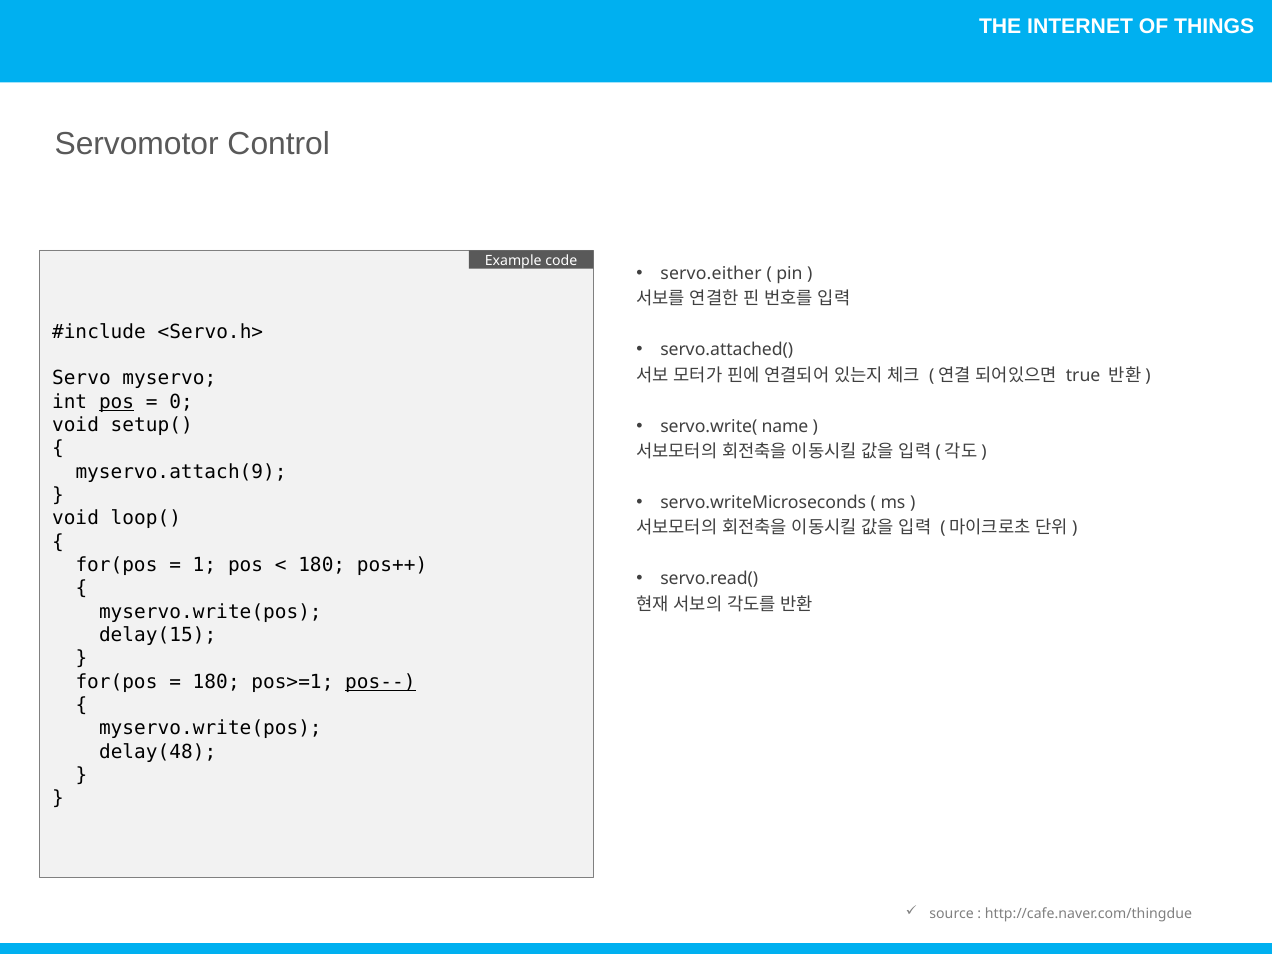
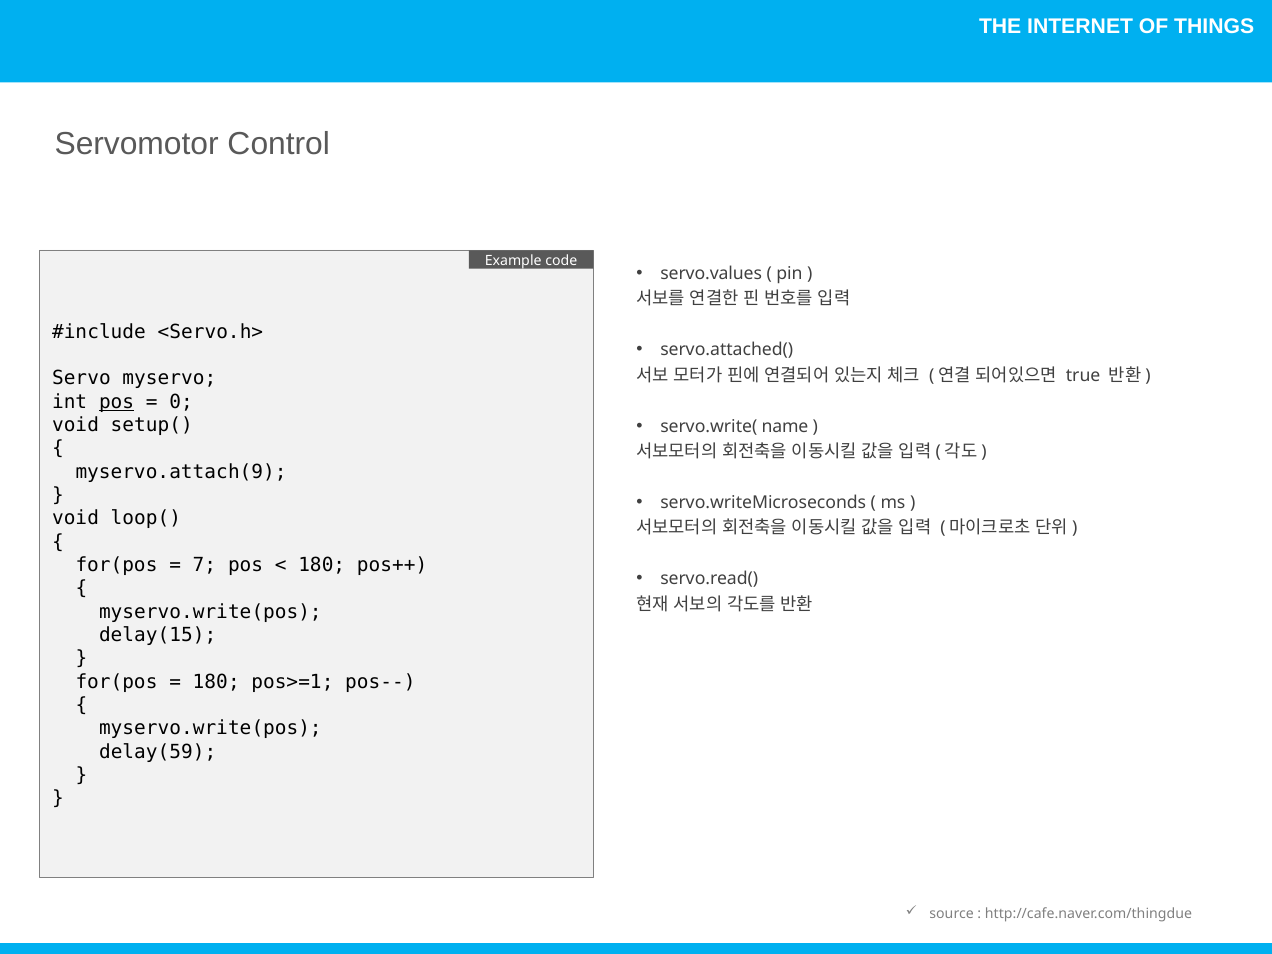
servo.either: servo.either -> servo.values (711, 274)
1: 1 -> 7 (204, 565)
pos-- underline: present -> none (380, 682)
delay(48: delay(48 -> delay(59 (158, 752)
